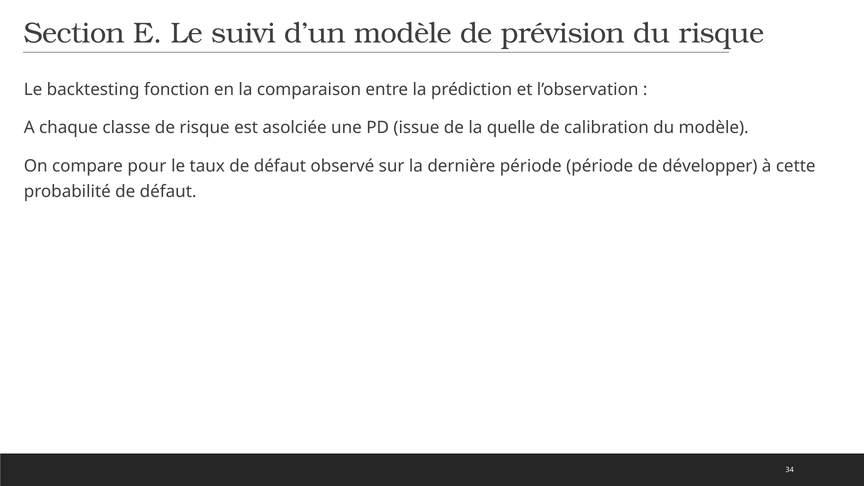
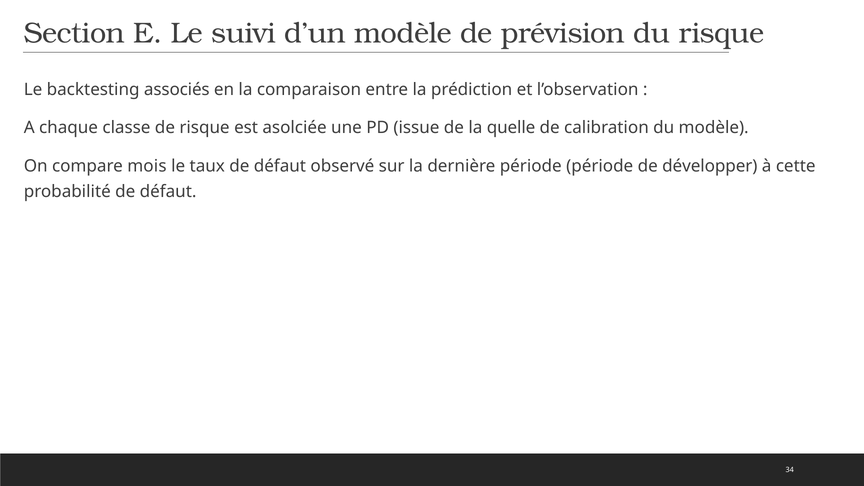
fonction: fonction -> associés (177, 90)
pour: pour -> mois (147, 166)
